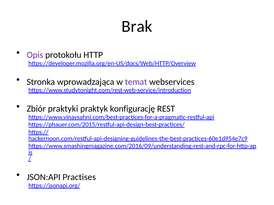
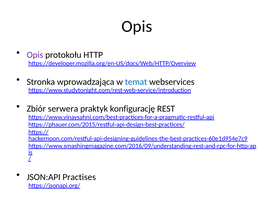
Brak: Brak -> Opis (137, 27)
temat colour: purple -> blue (136, 82)
praktyki: praktyki -> serwera (63, 109)
